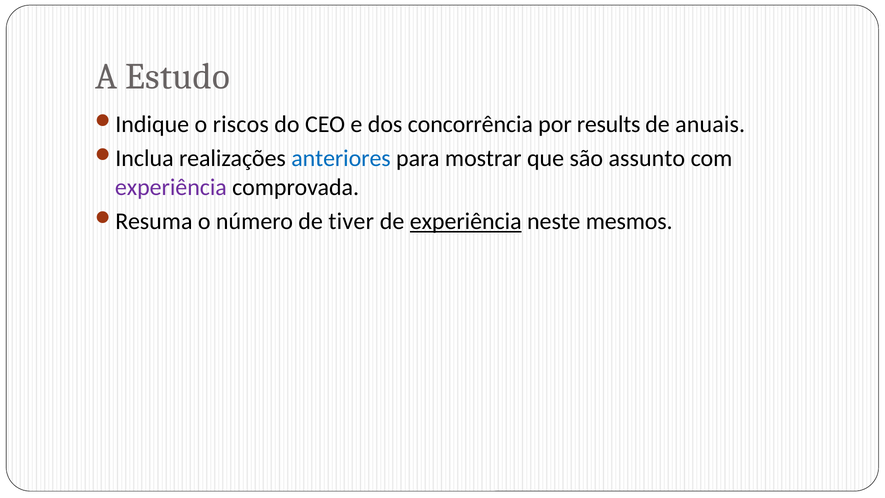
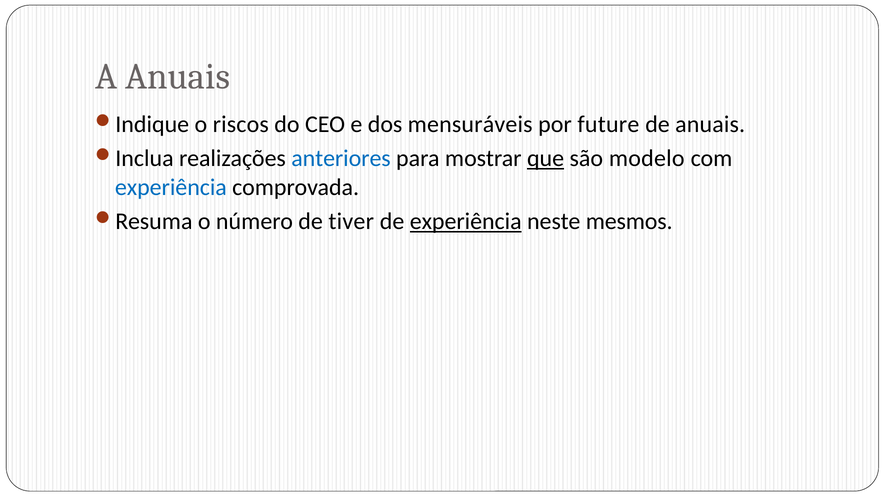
A Estudo: Estudo -> Anuais (178, 77)
concorrência: concorrência -> mensuráveis (470, 124)
results: results -> future (608, 124)
que underline: none -> present (546, 159)
assunto: assunto -> modelo (647, 159)
experiência colour: purple -> blue (171, 187)
